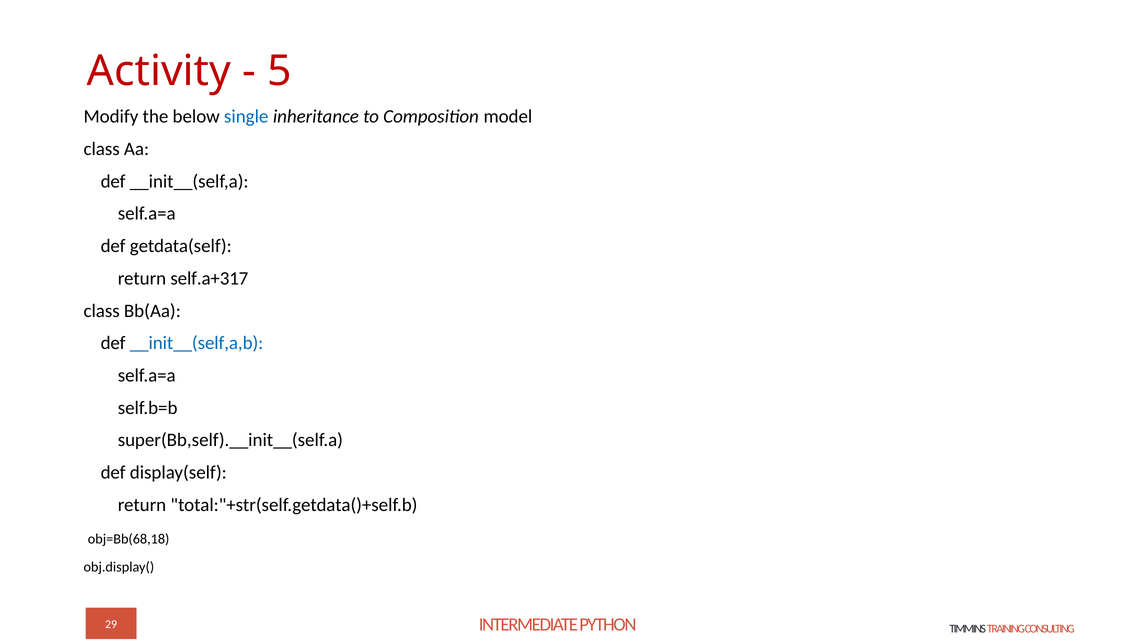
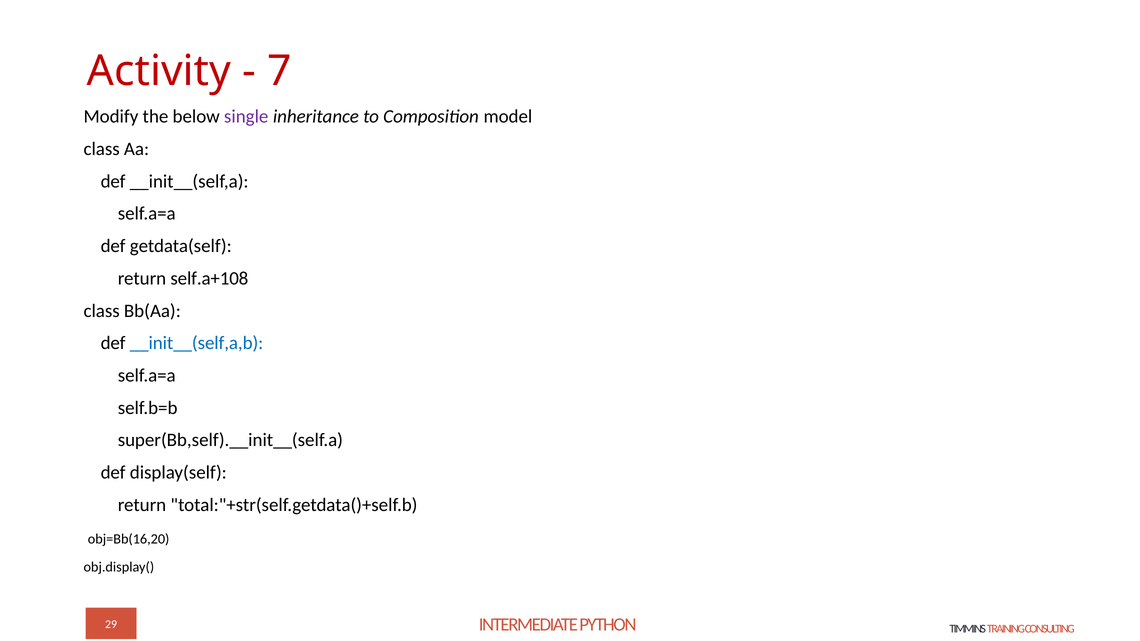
5: 5 -> 7 (279, 71)
single colour: blue -> purple (246, 117)
self.a+317: self.a+317 -> self.a+108 (209, 278)
obj=Bb(68,18: obj=Bb(68,18 -> obj=Bb(16,20 (129, 539)
